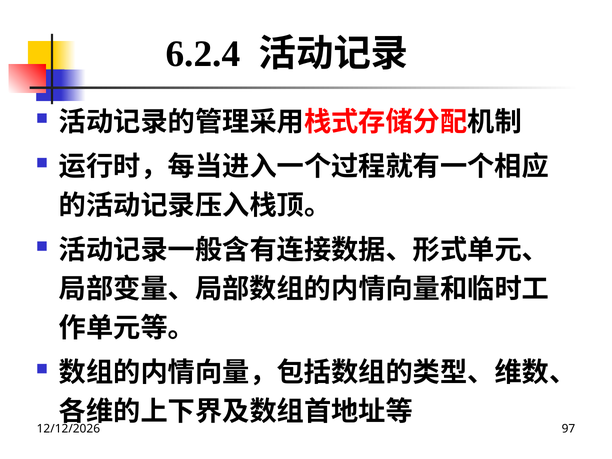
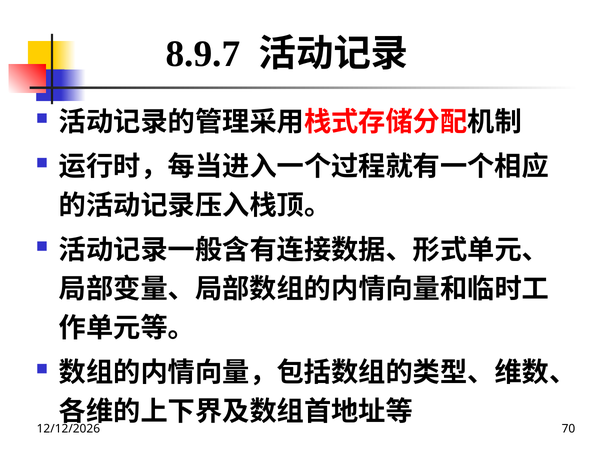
6.2.4: 6.2.4 -> 8.9.7 (203, 54)
97: 97 -> 70 (569, 429)
